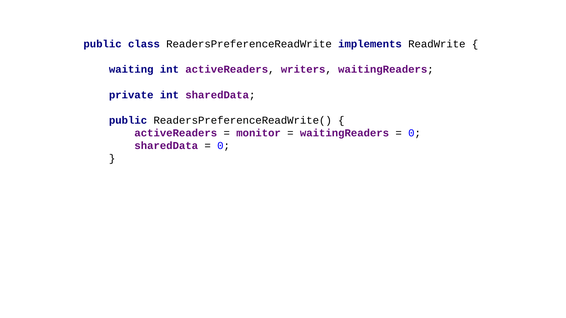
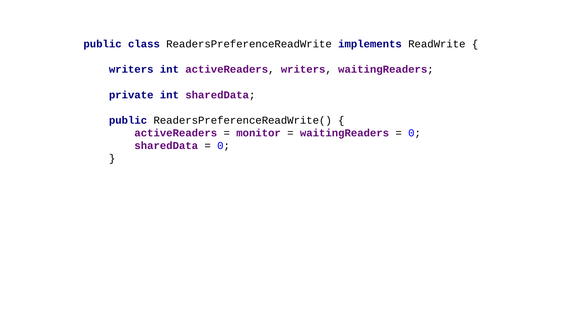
waiting: waiting -> writers (131, 70)
